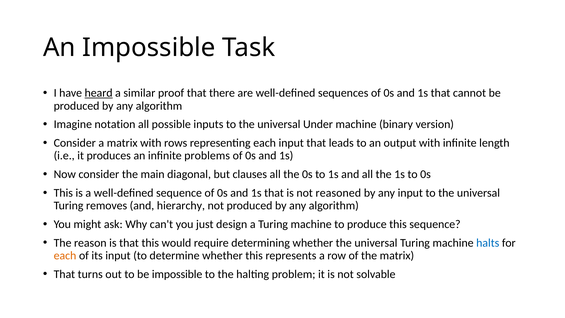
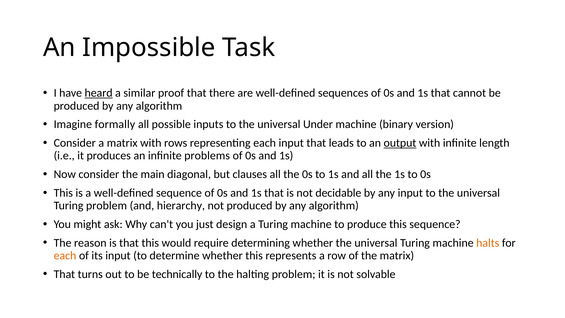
notation: notation -> formally (115, 124)
output underline: none -> present (400, 143)
reasoned: reasoned -> decidable (338, 193)
Turing removes: removes -> problem (107, 206)
halts colour: blue -> orange (488, 243)
be impossible: impossible -> technically (177, 274)
